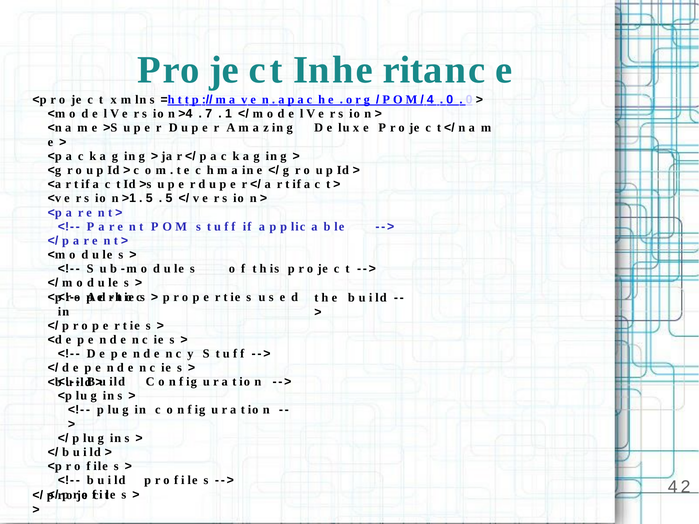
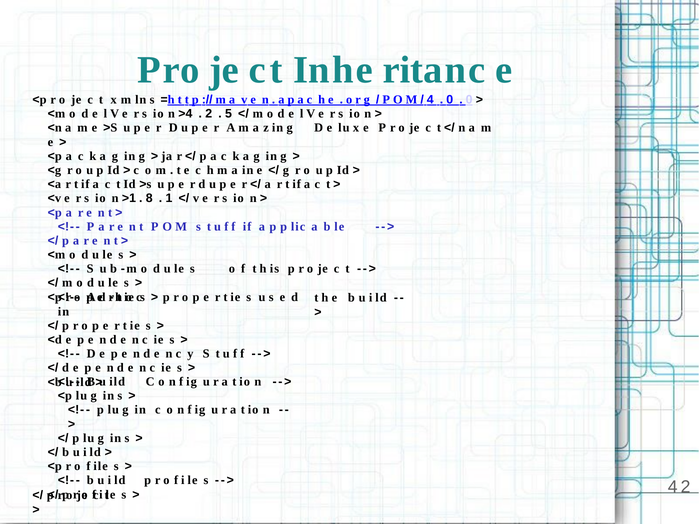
7: 7 -> 2 (209, 114)
1: 1 -> 5 (229, 114)
5: 5 -> 8 (149, 198)
5: 5 -> 1 (169, 198)
